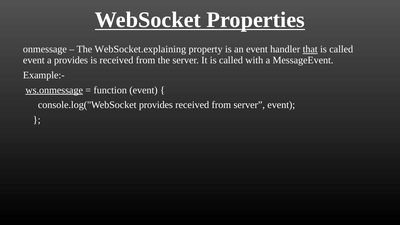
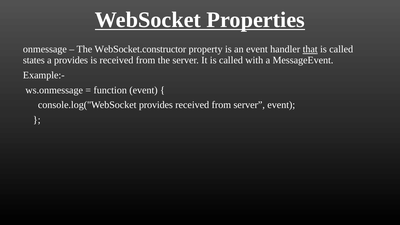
WebSocket.explaining: WebSocket.explaining -> WebSocket.constructor (140, 49)
event: event -> states (34, 60)
ws.onmessage underline: present -> none (54, 90)
